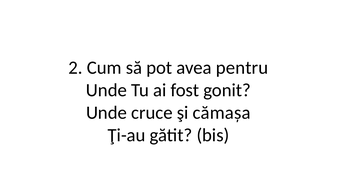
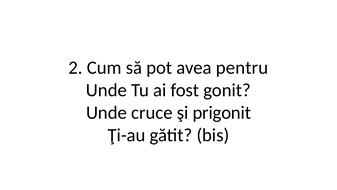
cămașa: cămașa -> prigonit (222, 112)
